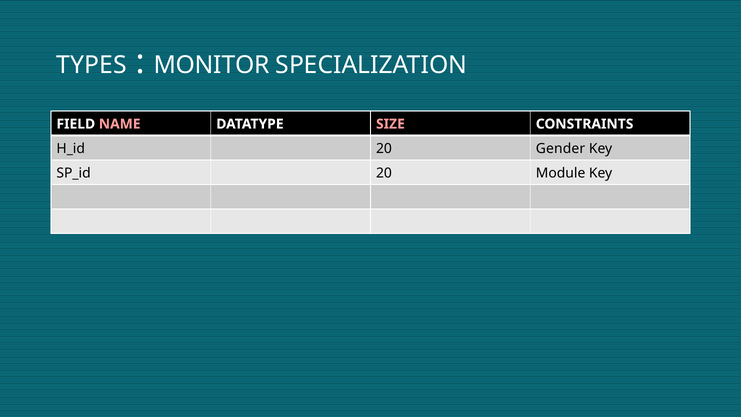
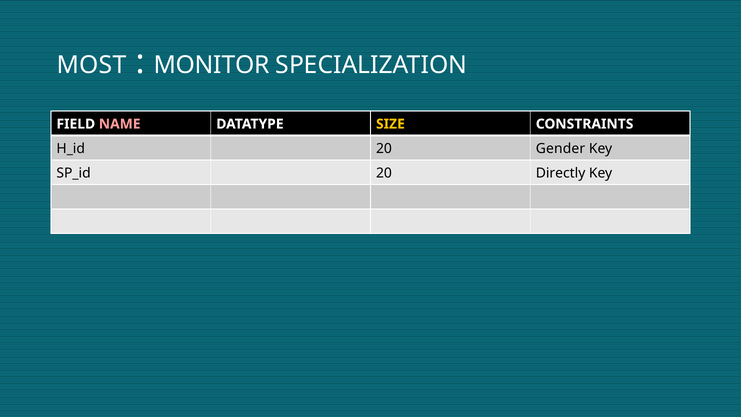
TYPES: TYPES -> MOST (92, 65)
SIZE colour: pink -> yellow (390, 124)
Module: Module -> Directly (561, 173)
